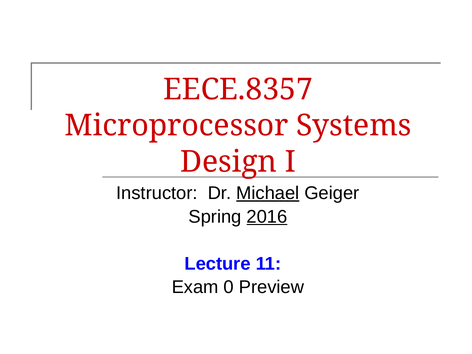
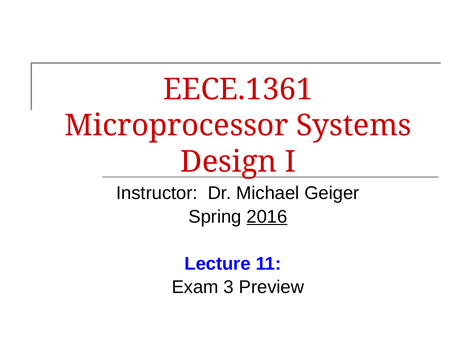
EECE.8357: EECE.8357 -> EECE.1361 (238, 89)
Michael underline: present -> none (268, 193)
0: 0 -> 3 (229, 287)
